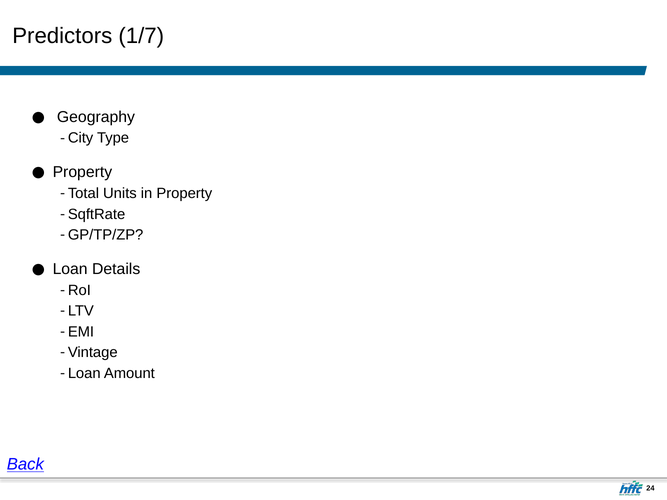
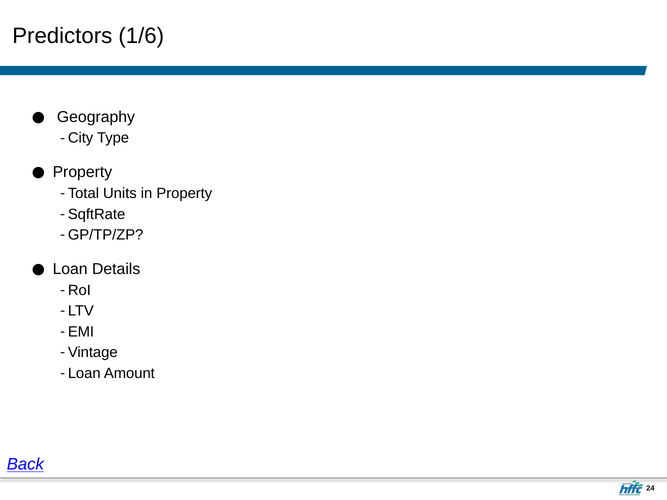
1/7: 1/7 -> 1/6 (141, 36)
